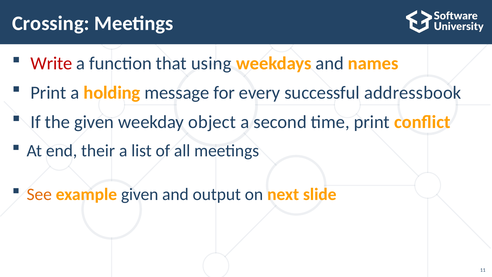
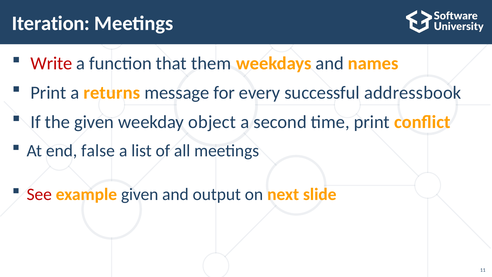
Crossing: Crossing -> Iteration (51, 23)
using: using -> them (211, 63)
holding: holding -> returns (112, 93)
their: their -> false (98, 151)
See colour: orange -> red (39, 194)
